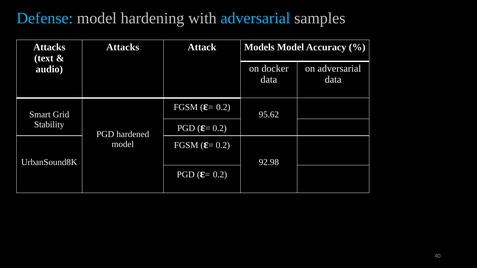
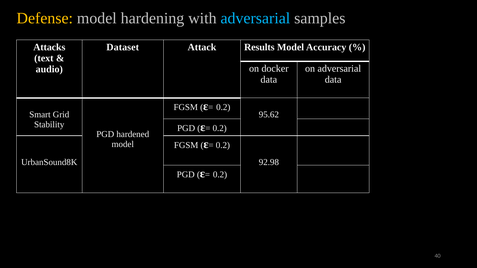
Defense colour: light blue -> yellow (45, 18)
Attacks: Attacks -> Dataset (123, 47)
Models: Models -> Results (259, 47)
